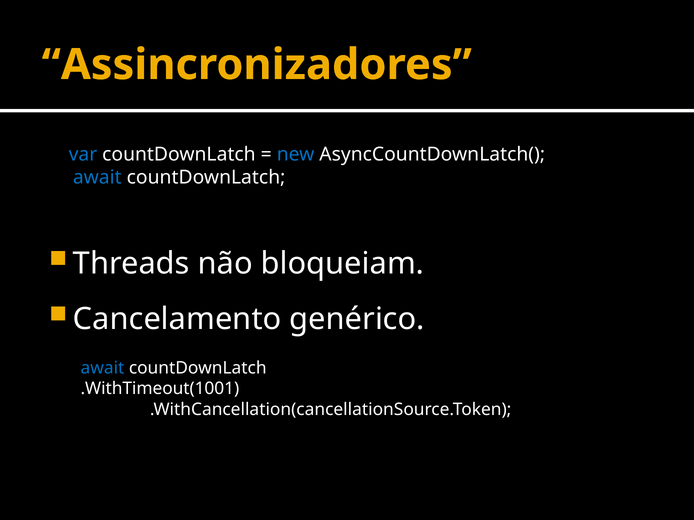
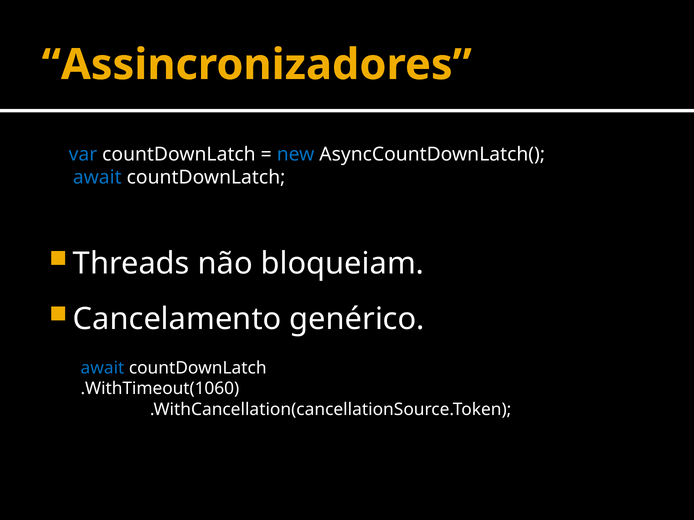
.WithTimeout(1001: .WithTimeout(1001 -> .WithTimeout(1060 (160, 389)
